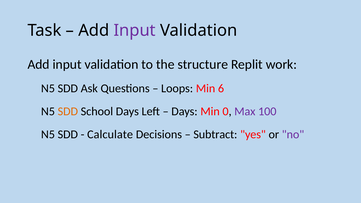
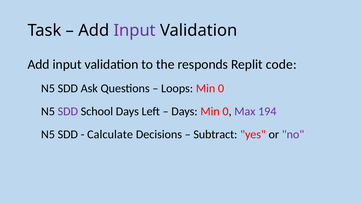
structure: structure -> responds (203, 64)
work: work -> code (281, 64)
Loops Min 6: 6 -> 0 (221, 88)
SDD colour: orange -> purple (68, 111)
100: 100 -> 194 (267, 111)
